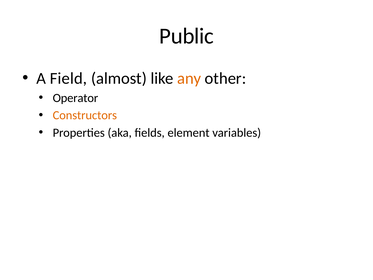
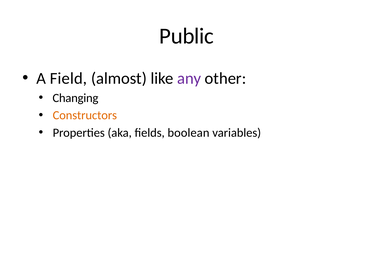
any colour: orange -> purple (189, 78)
Operator: Operator -> Changing (75, 98)
element: element -> boolean (188, 133)
